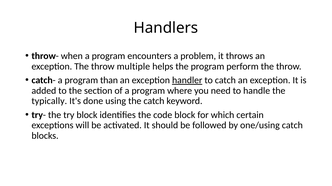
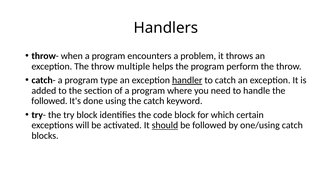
than: than -> type (109, 81)
typically: typically -> followed (49, 101)
should underline: none -> present (165, 126)
